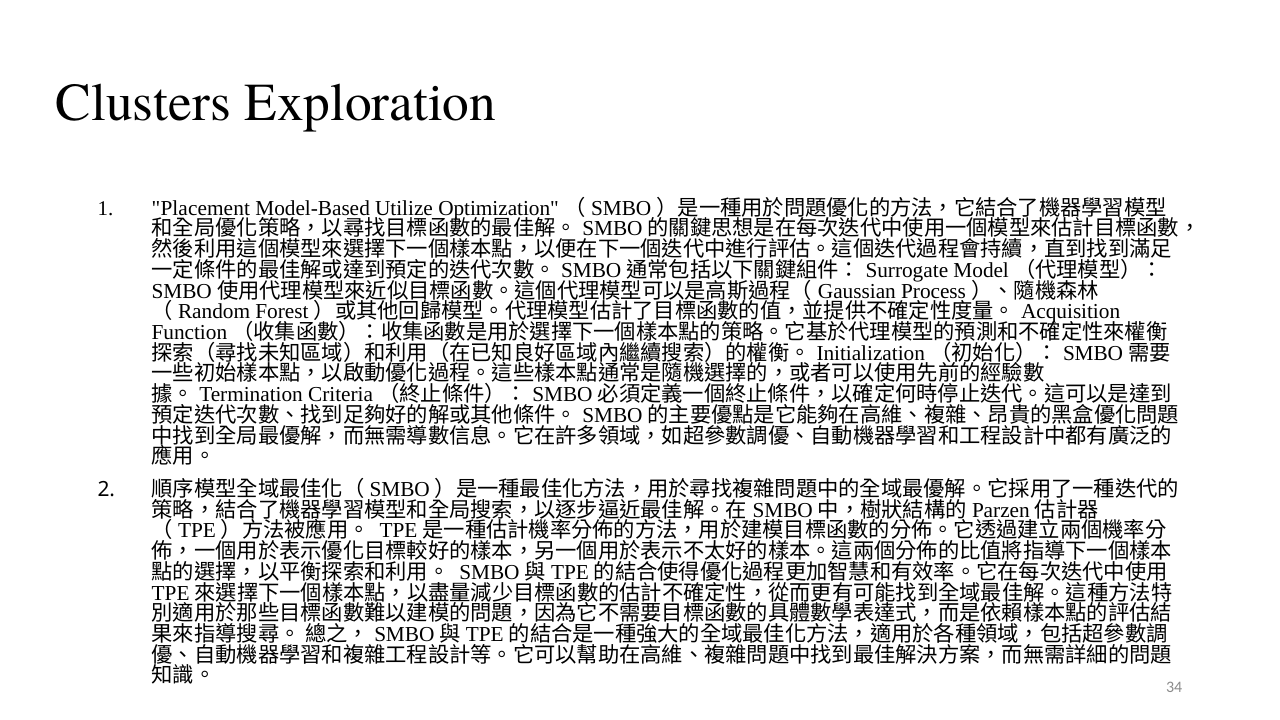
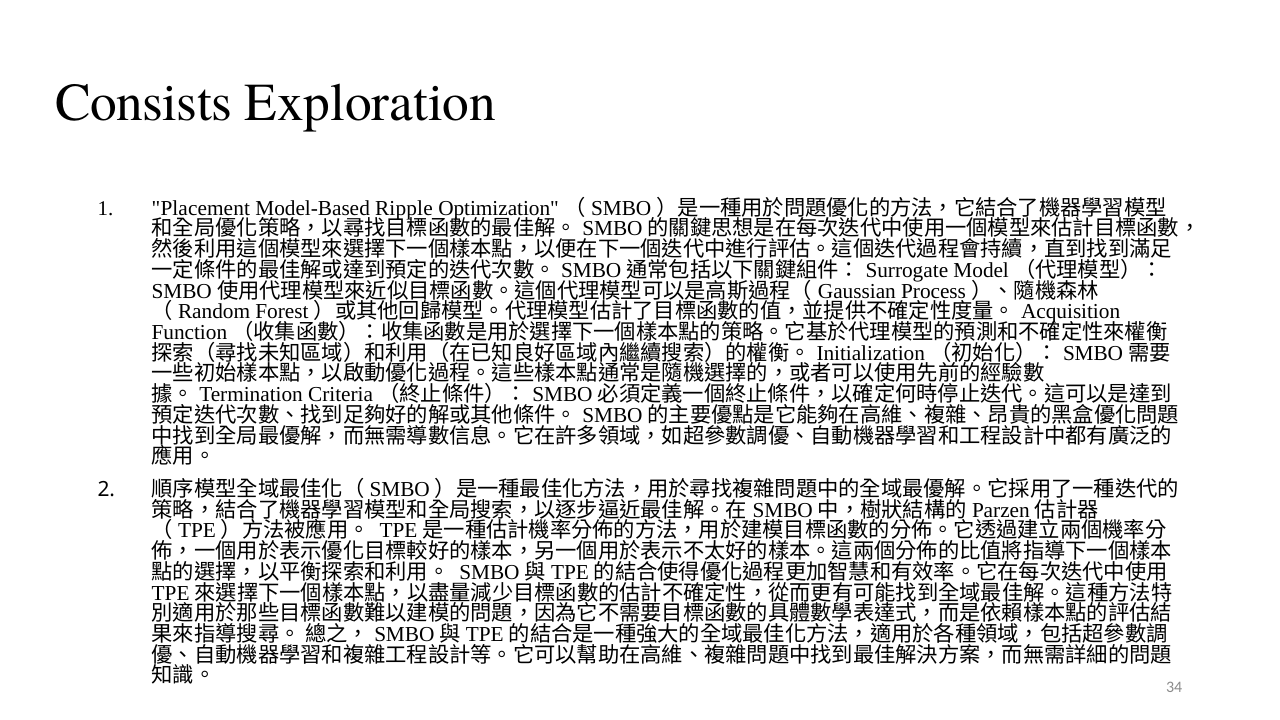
Clusters: Clusters -> Consists (144, 103)
Utilize: Utilize -> Ripple (404, 208)
